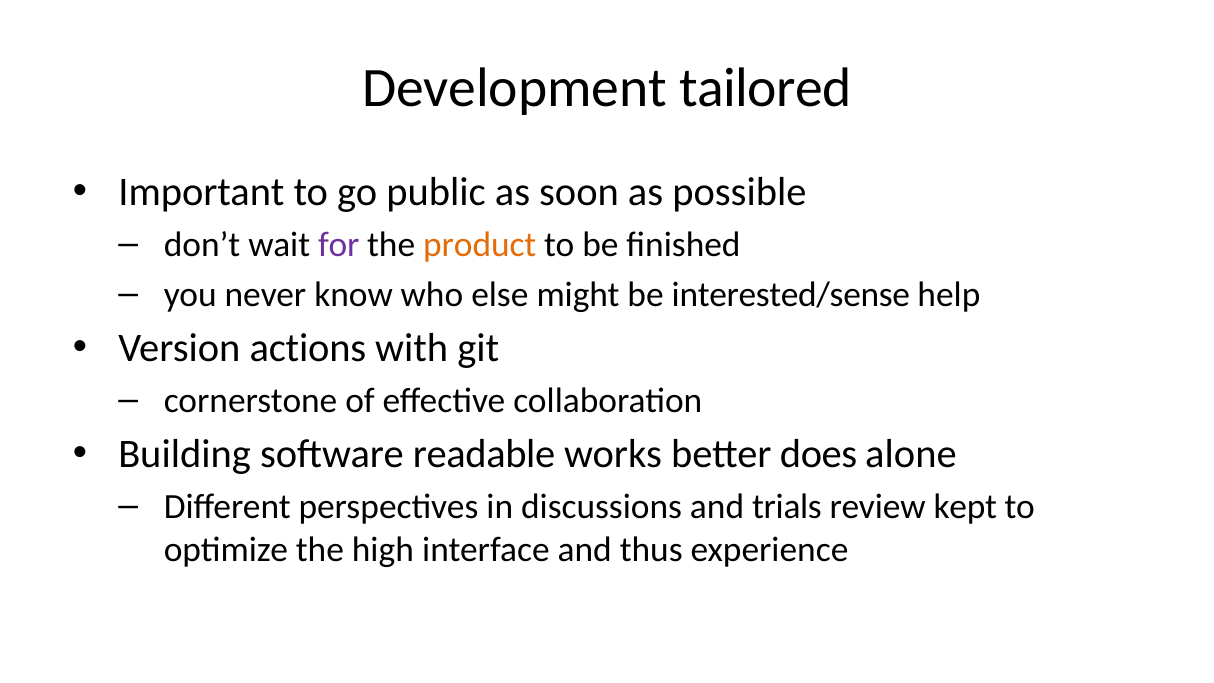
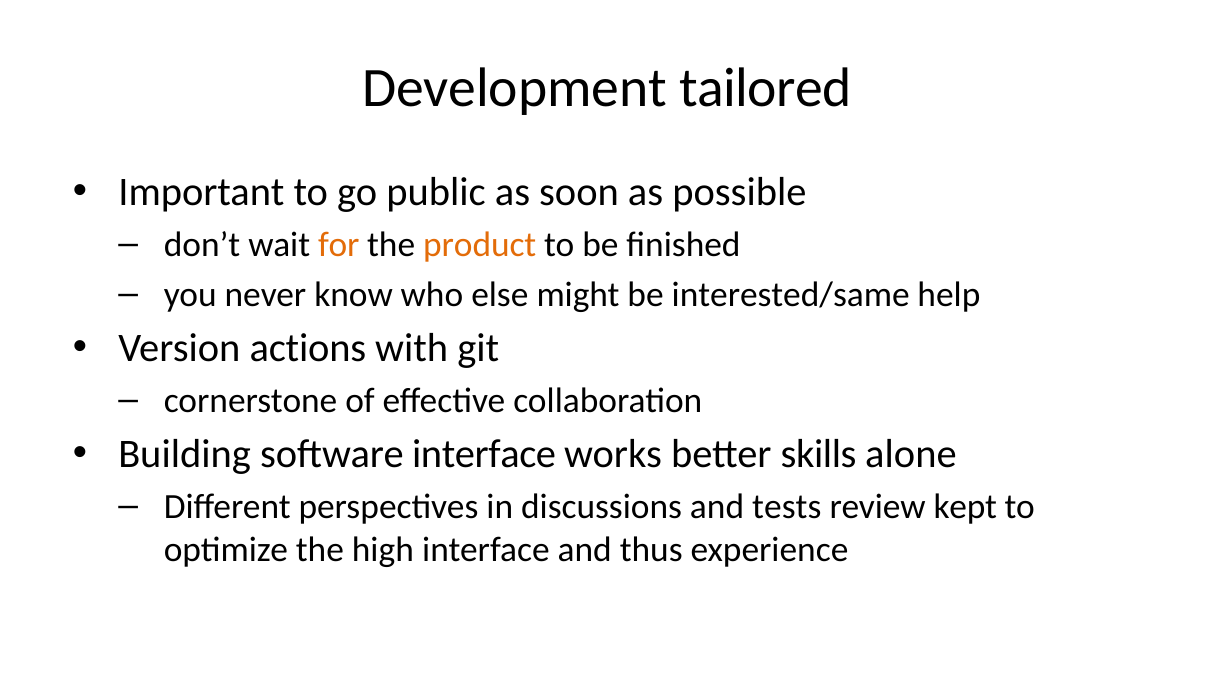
for colour: purple -> orange (339, 245)
interested/sense: interested/sense -> interested/same (791, 294)
software readable: readable -> interface (484, 455)
does: does -> skills (819, 455)
trials: trials -> tests (787, 507)
